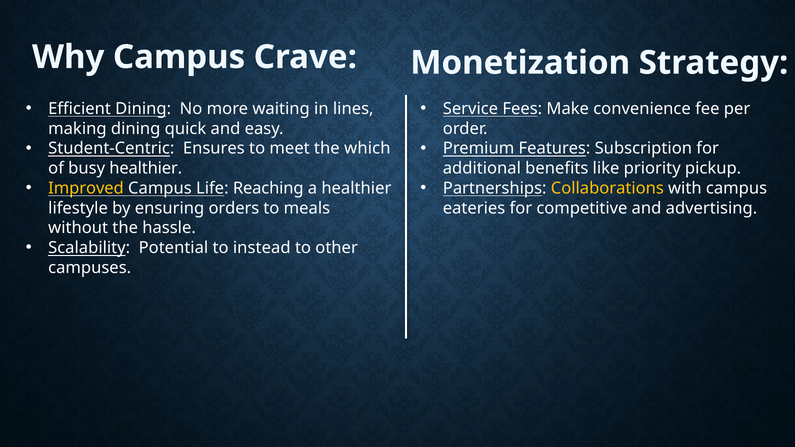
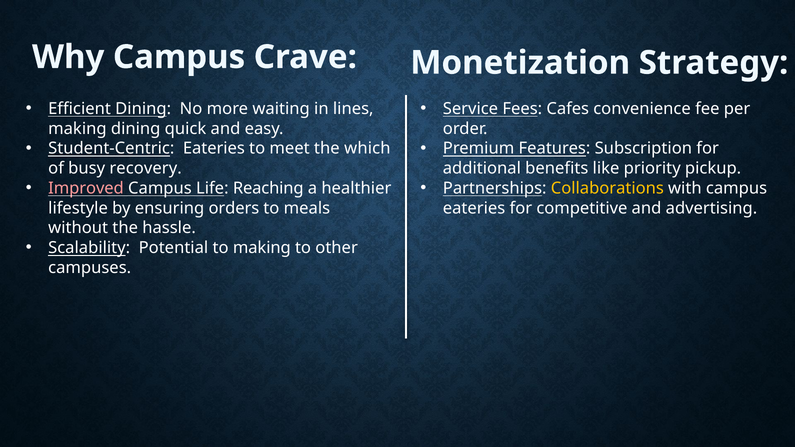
Make: Make -> Cafes (568, 109)
Student-Centric Ensures: Ensures -> Eateries (214, 149)
busy healthier: healthier -> recovery (146, 168)
Improved colour: yellow -> pink (86, 188)
to instead: instead -> making (262, 248)
